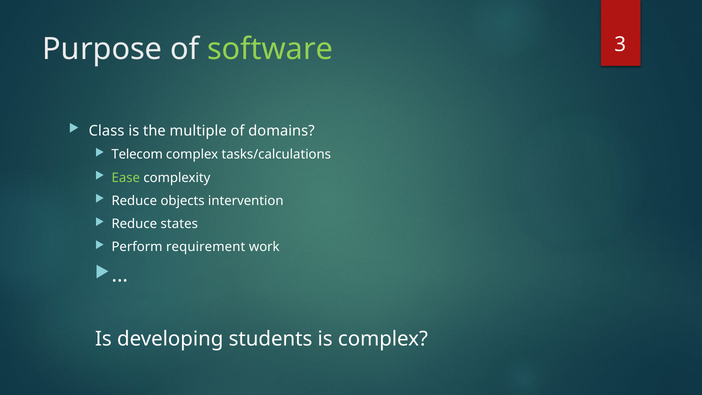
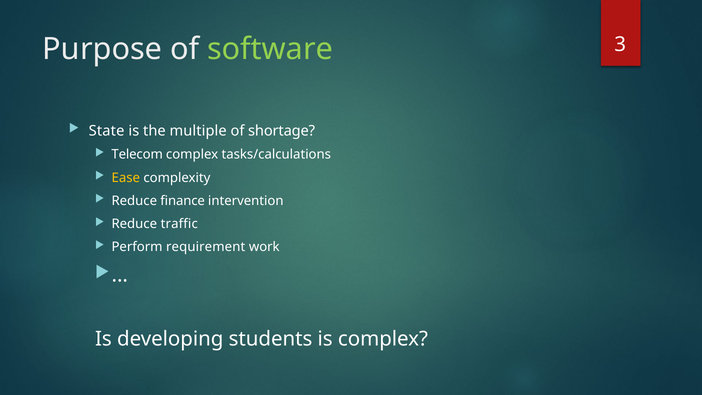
Class: Class -> State (107, 131)
domains: domains -> shortage (282, 131)
Ease colour: light green -> yellow (126, 178)
objects: objects -> finance (183, 201)
states: states -> traffic (179, 224)
